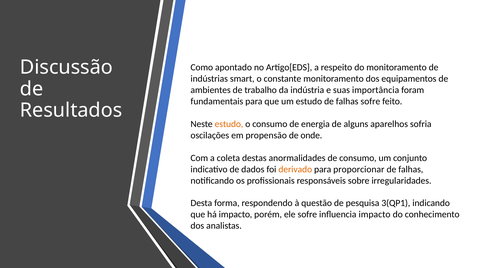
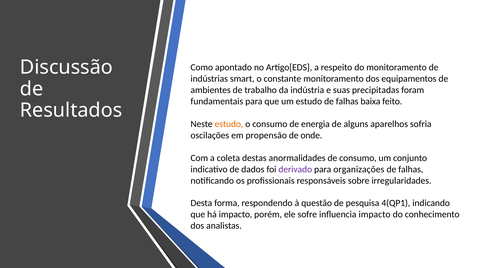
importância: importância -> precipitadas (376, 90)
falhas sofre: sofre -> baixa (370, 102)
derivado colour: orange -> purple (295, 169)
proporcionar: proporcionar -> organizações (359, 169)
3(QP1: 3(QP1 -> 4(QP1 (396, 203)
